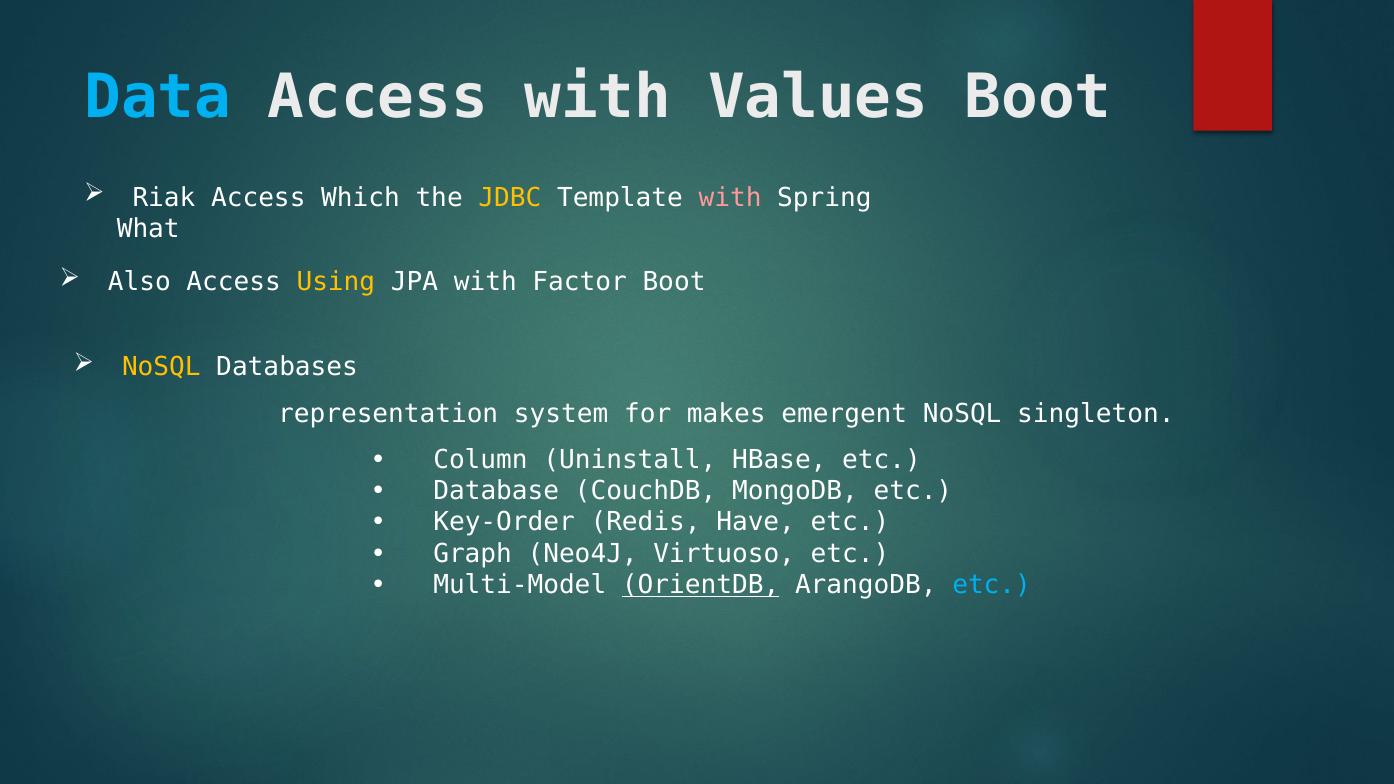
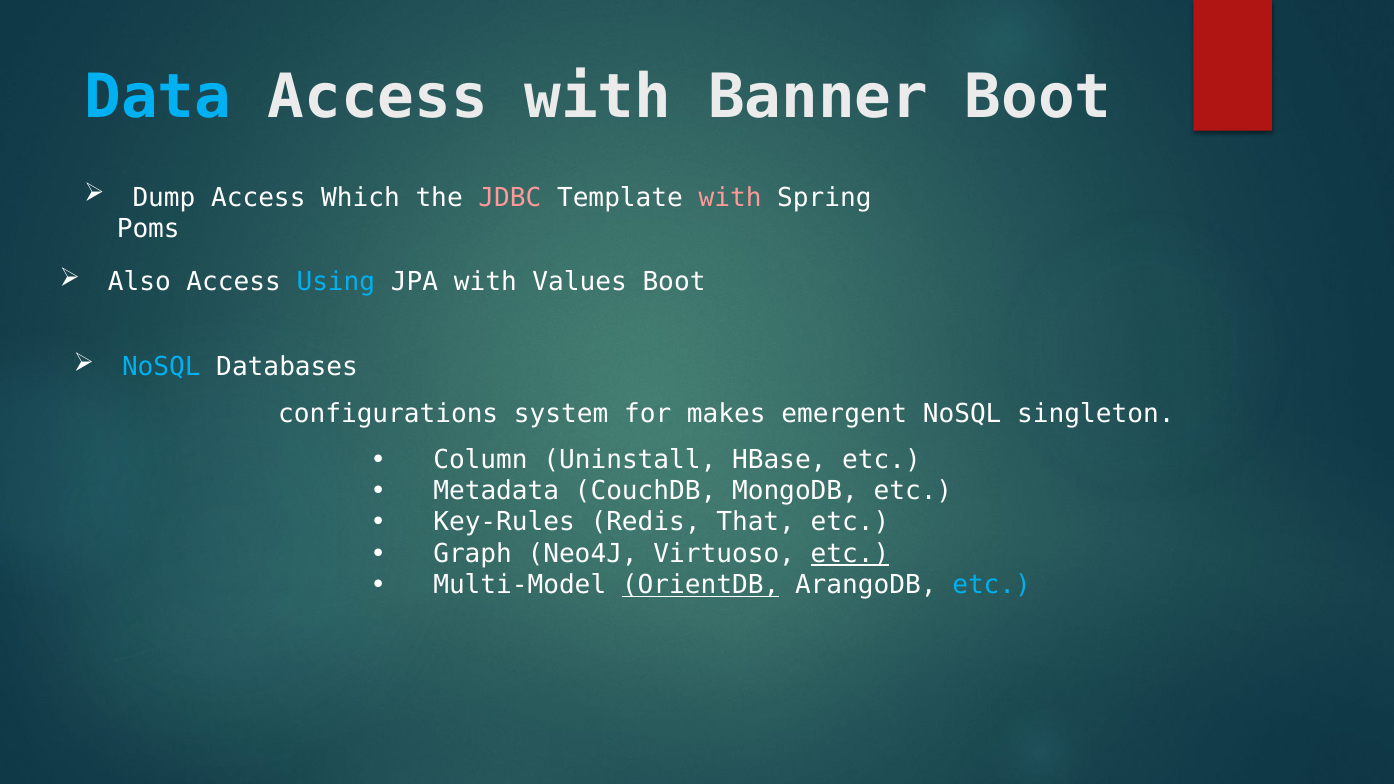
Values: Values -> Banner (818, 98)
Riak: Riak -> Dump (164, 198)
JDBC colour: yellow -> pink (510, 198)
What: What -> Poms (148, 229)
Using colour: yellow -> light blue (336, 282)
Factor: Factor -> Values (580, 282)
NoSQL colour: yellow -> light blue (161, 367)
representation: representation -> configurations (388, 414)
Database: Database -> Metadata (496, 491)
Key-Order: Key-Order -> Key-Rules (504, 522)
Have: Have -> That (756, 522)
etc underline: none -> present (850, 554)
